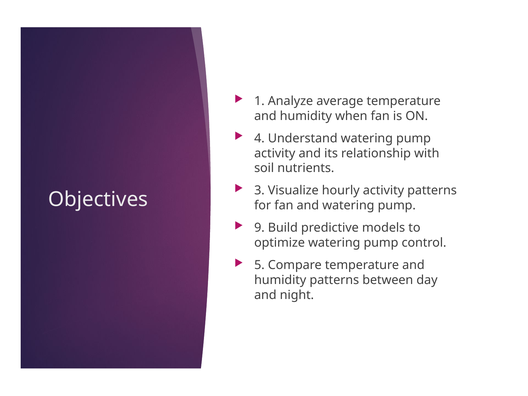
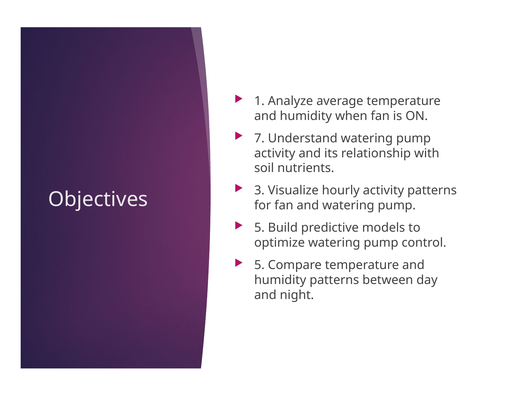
4: 4 -> 7 (259, 138)
9: 9 -> 5 (259, 228)
